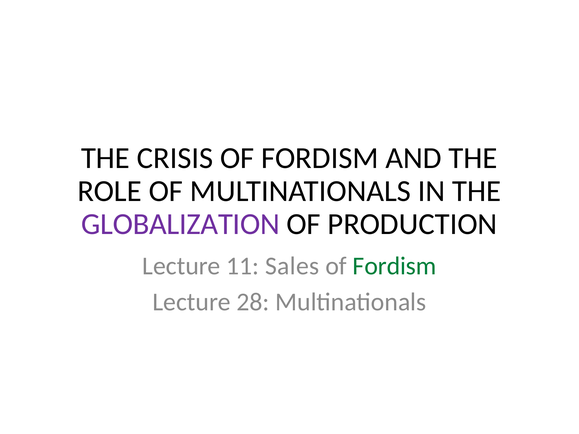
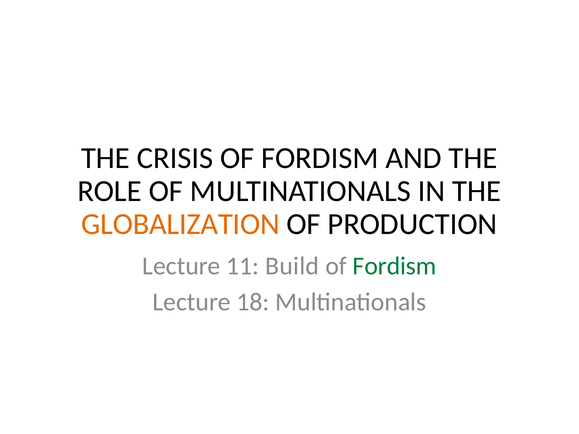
GLOBALIZATION colour: purple -> orange (181, 224)
Sales: Sales -> Build (292, 266)
28: 28 -> 18 (253, 302)
